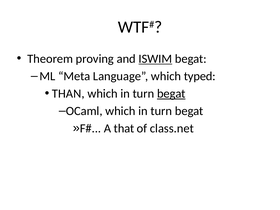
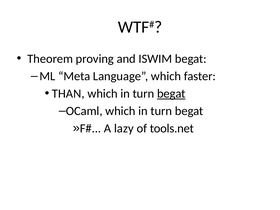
ISWIM underline: present -> none (155, 59)
typed: typed -> faster (200, 76)
that: that -> lazy (124, 128)
class.net: class.net -> tools.net (172, 128)
